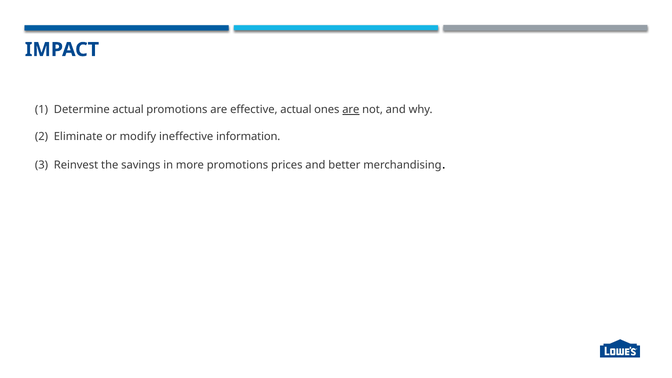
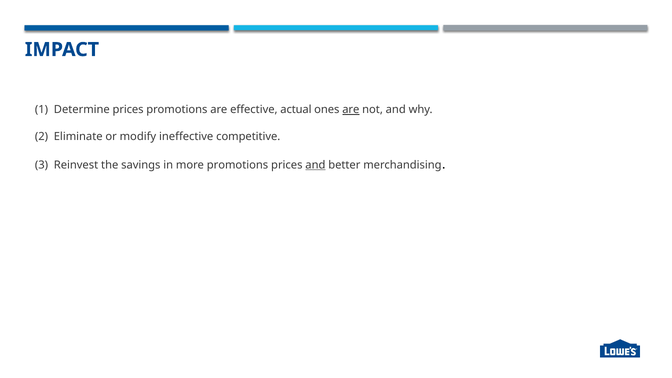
Determine actual: actual -> prices (128, 110)
information: information -> competitive (248, 137)
and underline: none -> present (315, 165)
